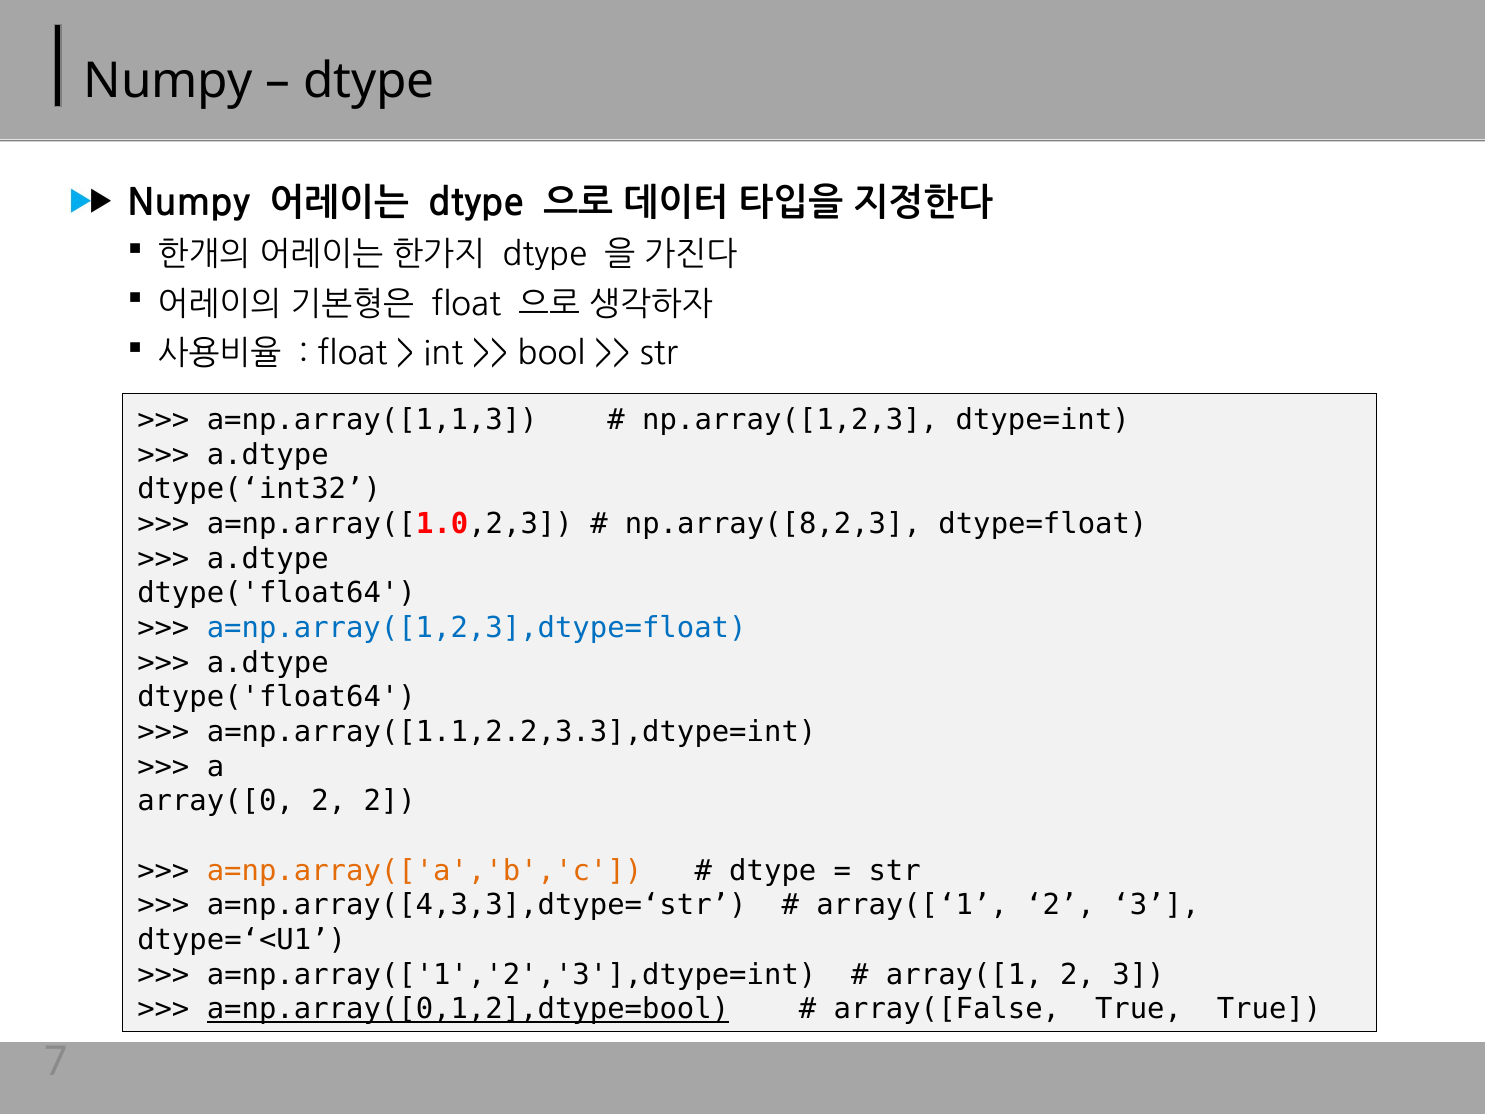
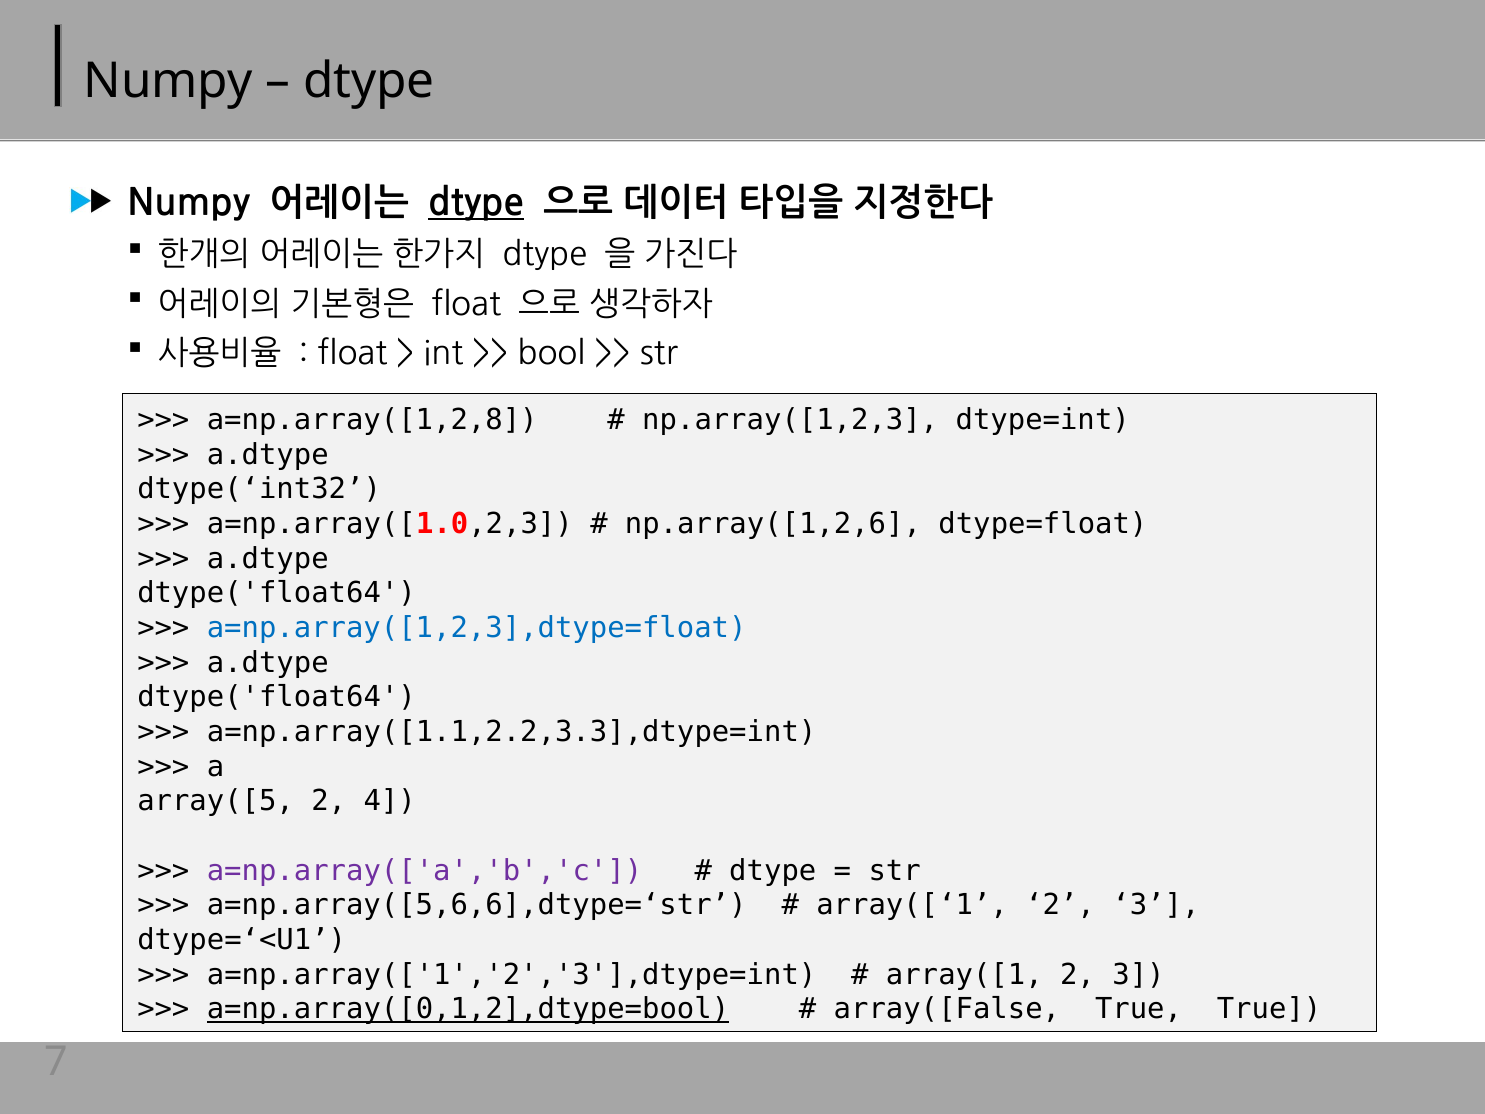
dtype underline: none -> present (476, 203)
a=np.array([1,1,3: a=np.array([1,1,3 -> a=np.array([1,2,8 (372, 420)
np.array([8,2,3: np.array([8,2,3 -> np.array([1,2,6 (773, 524)
array([0: array([0 -> array([5 (216, 801)
2 2: 2 -> 4 (390, 801)
a=np.array(['a','b','c colour: orange -> purple (424, 870)
a=np.array([4,3,3],dtype=‘str: a=np.array([4,3,3],dtype=‘str -> a=np.array([5,6,6],dtype=‘str (477, 905)
